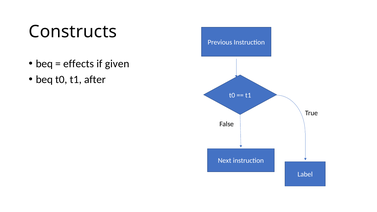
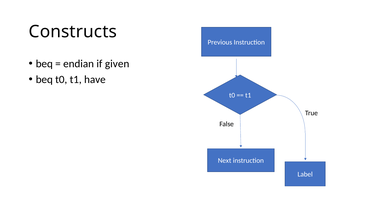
effects: effects -> endian (79, 64)
after: after -> have (95, 80)
